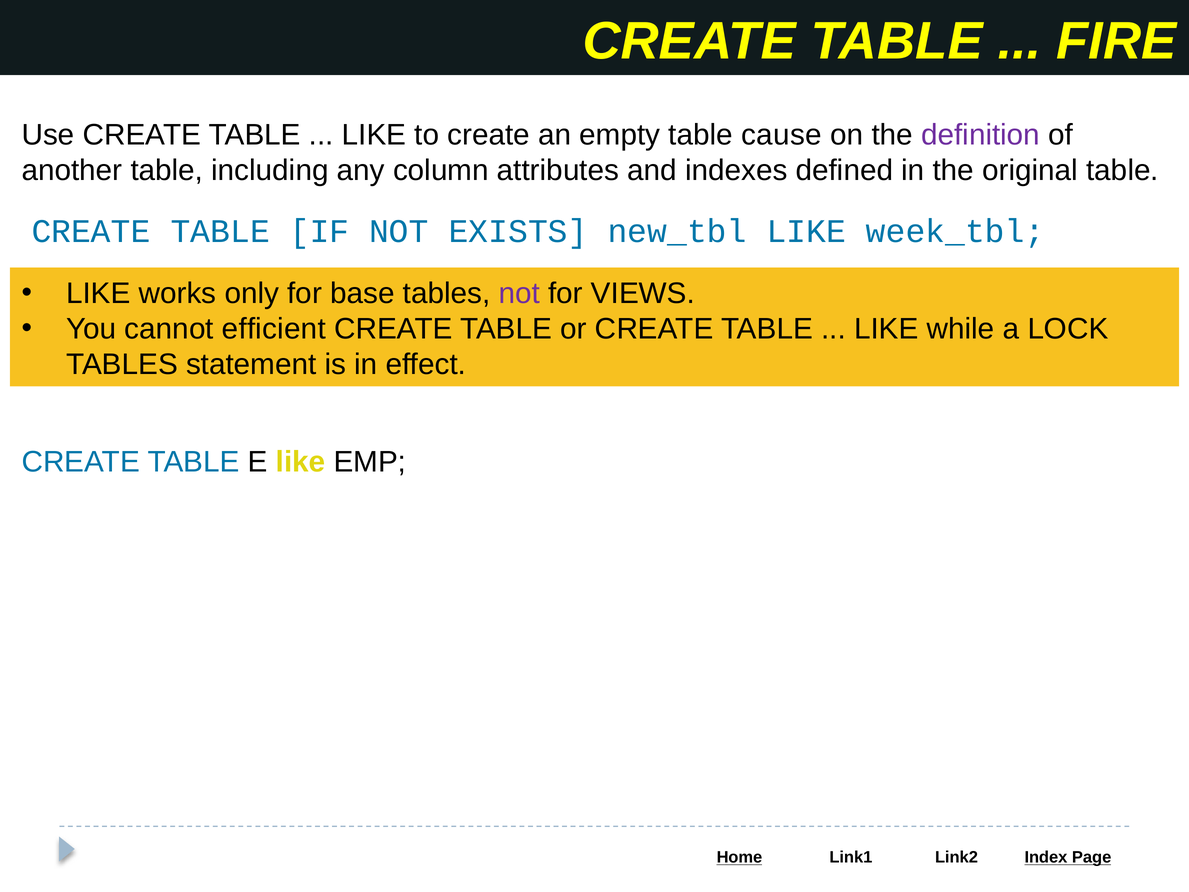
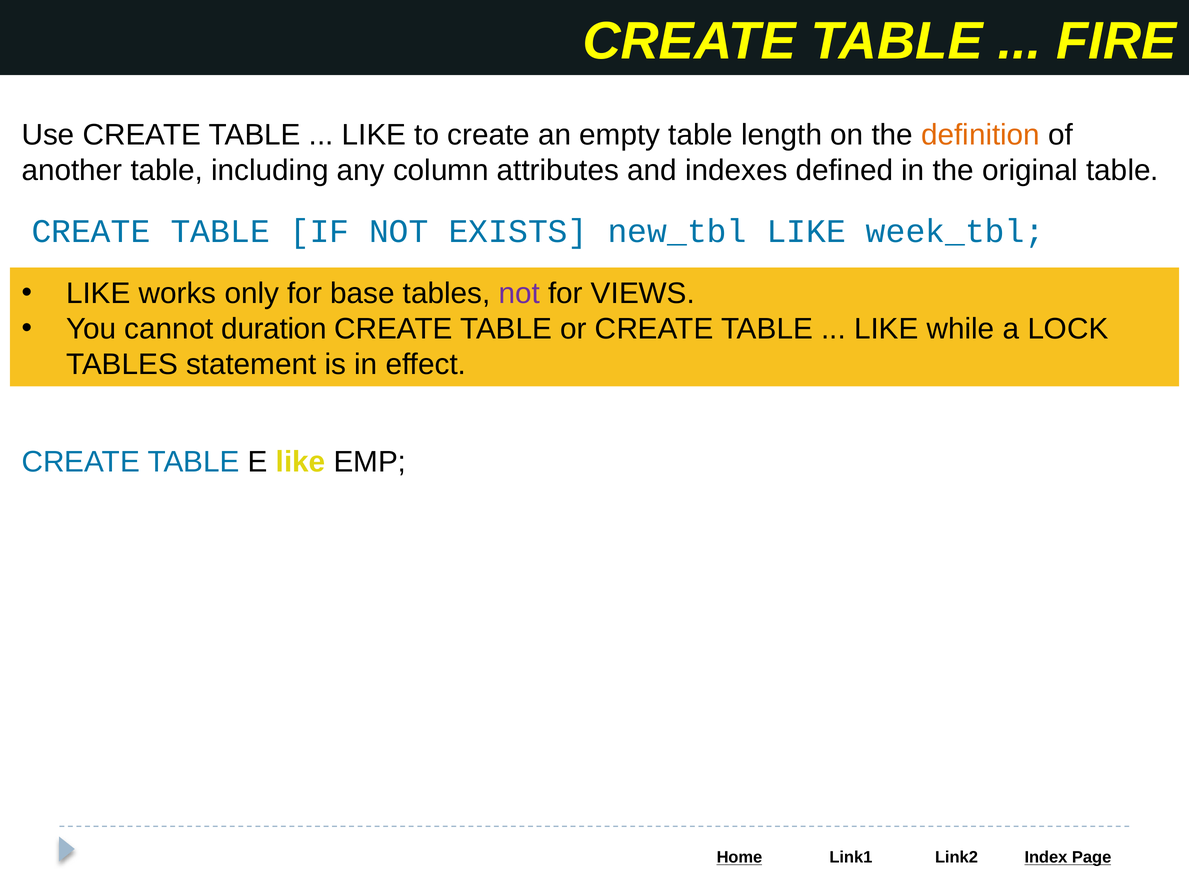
cause: cause -> length (782, 135)
definition colour: purple -> orange (981, 135)
efficient: efficient -> duration (274, 329)
